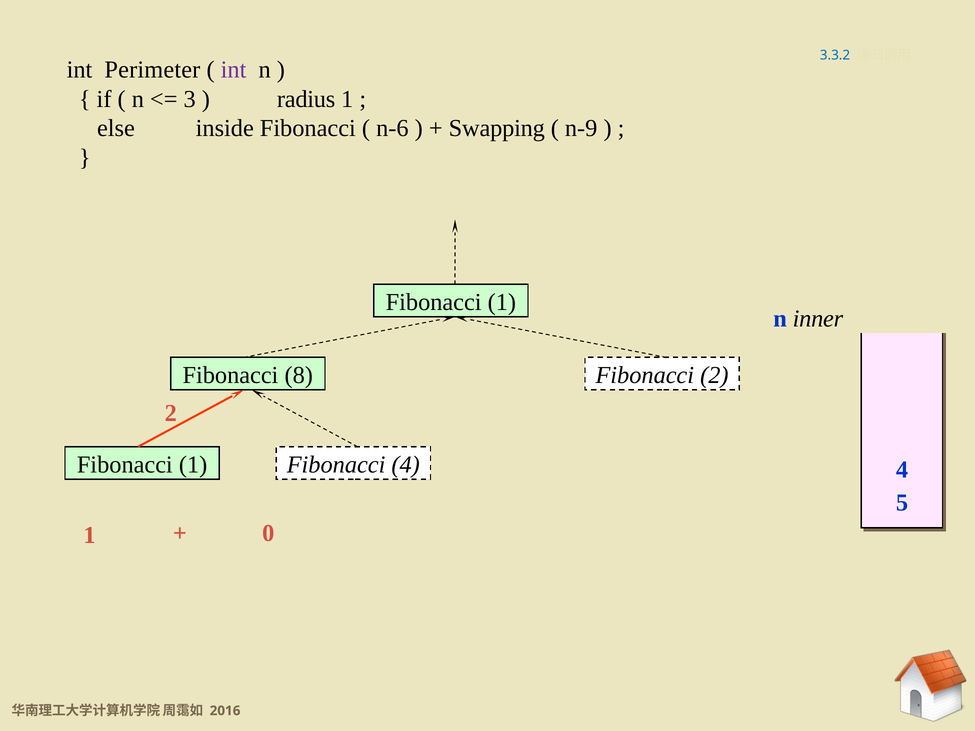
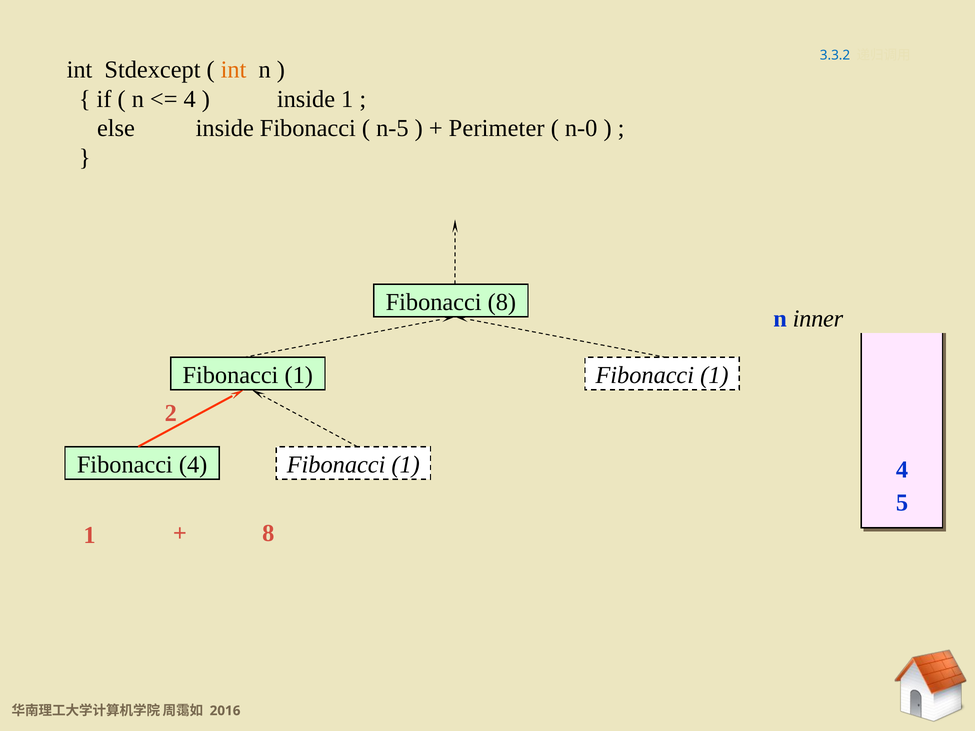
Perimeter: Perimeter -> Stdexcept (153, 70)
int colour: purple -> orange (234, 70)
3: 3 -> 4 (190, 99)
radius: radius -> inside (306, 99)
n-6: n-6 -> n-5 (392, 128)
Swapping: Swapping -> Perimeter (497, 128)
n-9: n-9 -> n-0 (581, 128)
1: 1 -> 8 (502, 302)
8: 8 -> 1 (299, 375)
2: 2 -> 1 (714, 375)
1: 1 -> 4 (193, 465)
4: 4 -> 1 (406, 465)
1 0: 0 -> 8 (268, 533)
